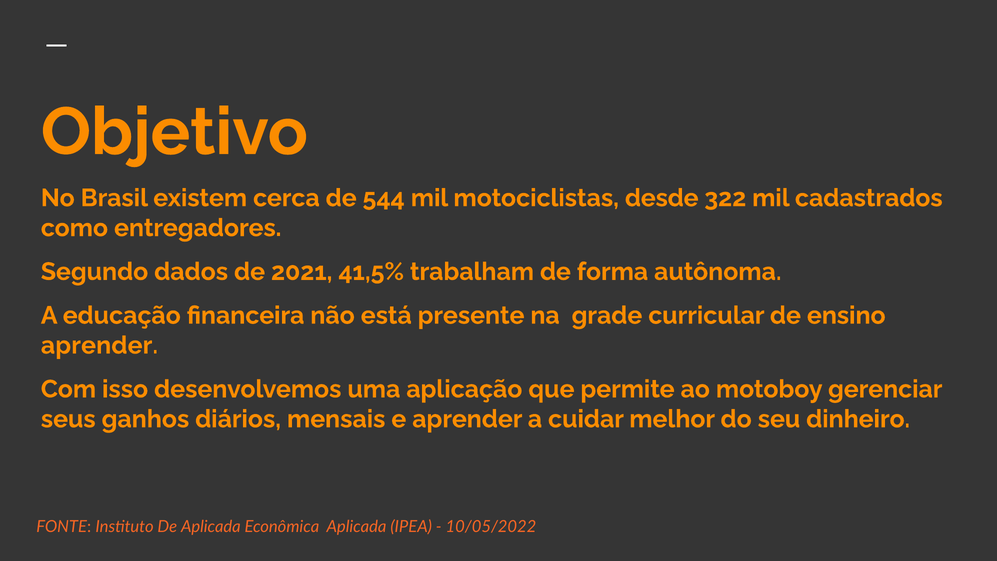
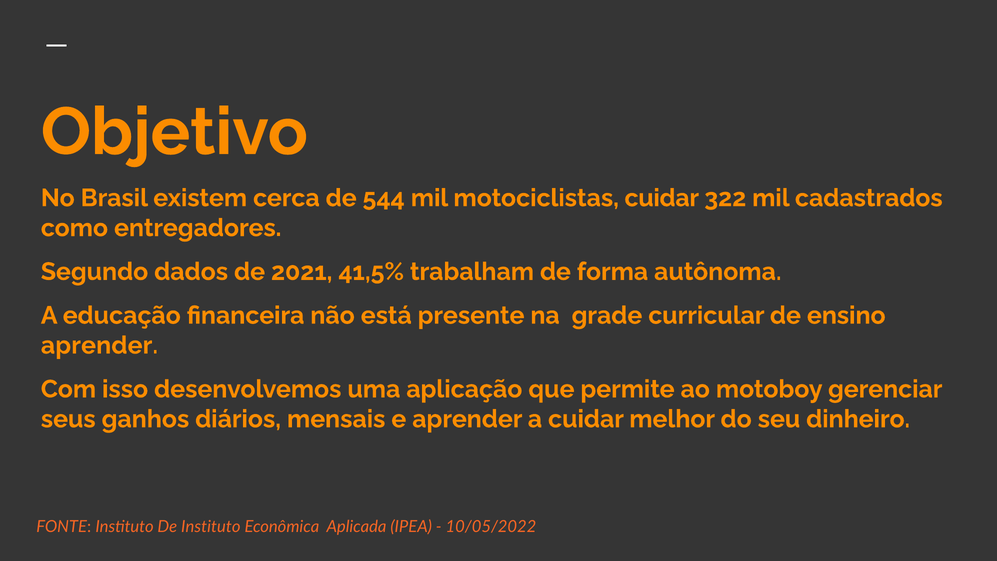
motociclistas desde: desde -> cuidar (662, 198)
De Aplicada: Aplicada -> Instituto (211, 526)
